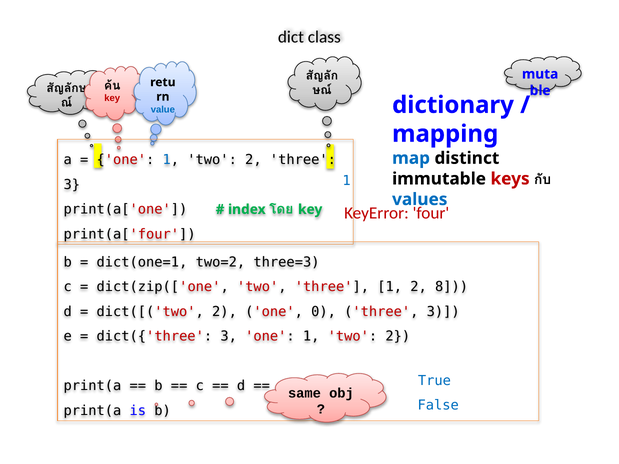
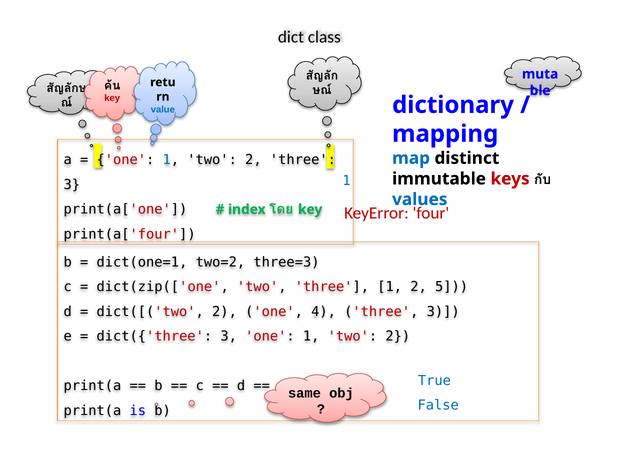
8: 8 -> 5 (452, 287)
0: 0 -> 4 (324, 312)
